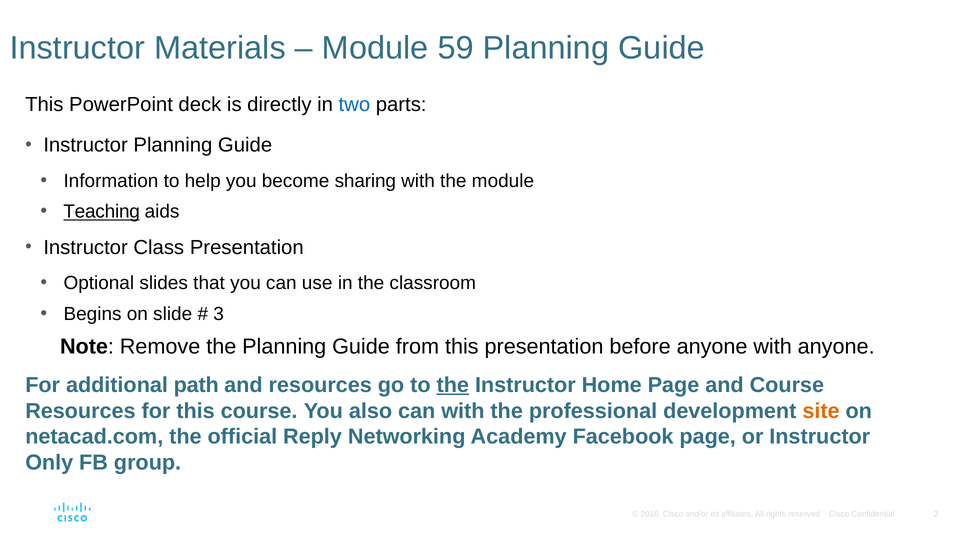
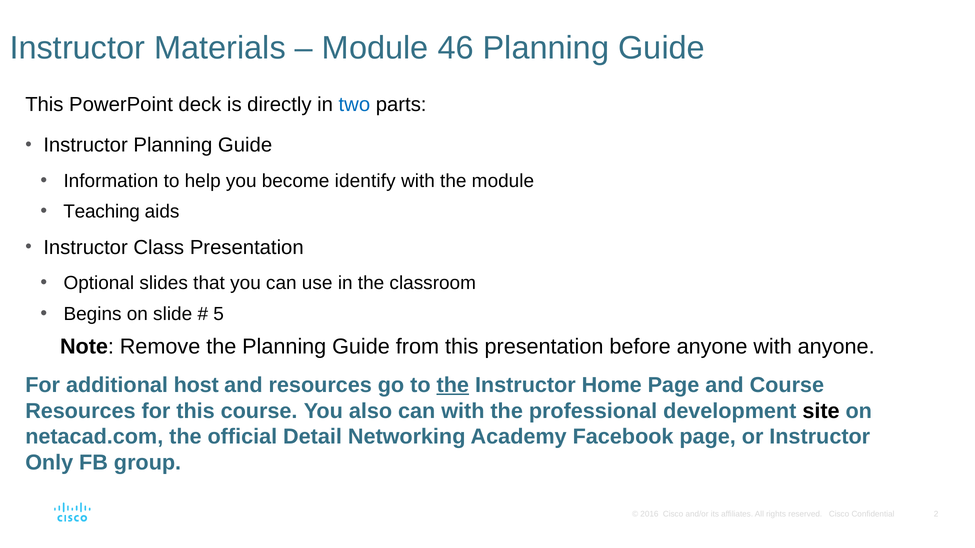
59: 59 -> 46 (456, 48)
sharing: sharing -> identify (365, 181)
Teaching underline: present -> none (102, 212)
3: 3 -> 5 (219, 314)
path: path -> host (196, 385)
site colour: orange -> black (821, 411)
Reply: Reply -> Detail (312, 437)
